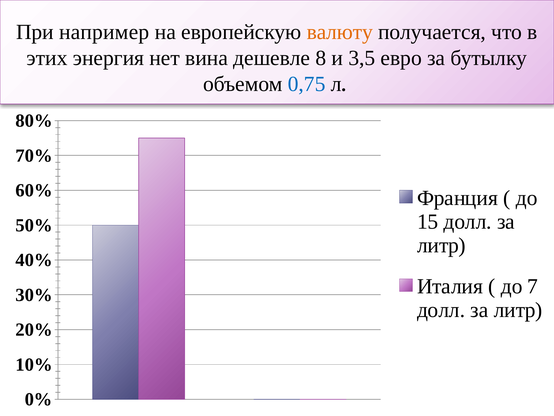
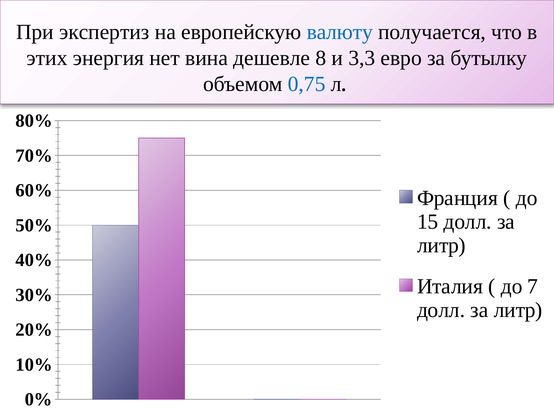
например: например -> экспертиз (104, 32)
валюту colour: orange -> blue (340, 32)
3,5: 3,5 -> 3,3 (362, 58)
